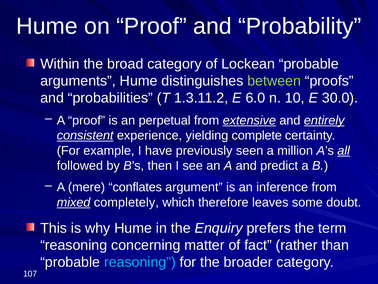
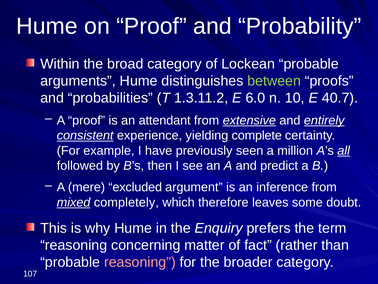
30.0: 30.0 -> 40.7 (340, 98)
perpetual: perpetual -> attendant (165, 120)
conflates: conflates -> excluded (135, 187)
reasoning colour: light blue -> pink (140, 262)
